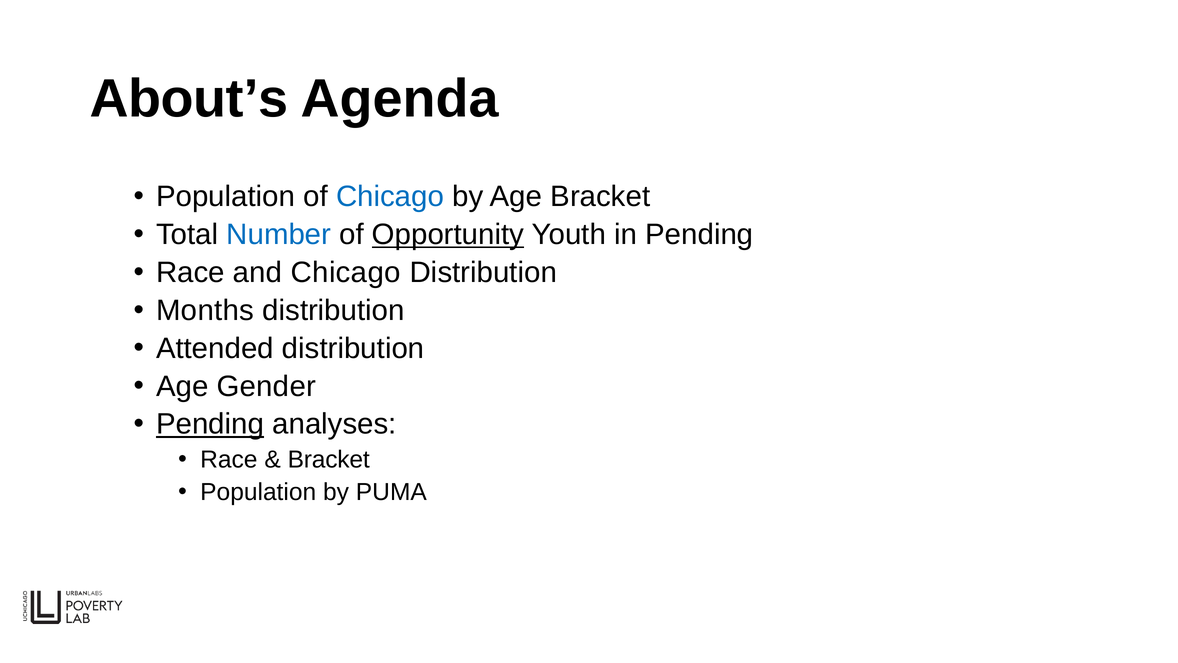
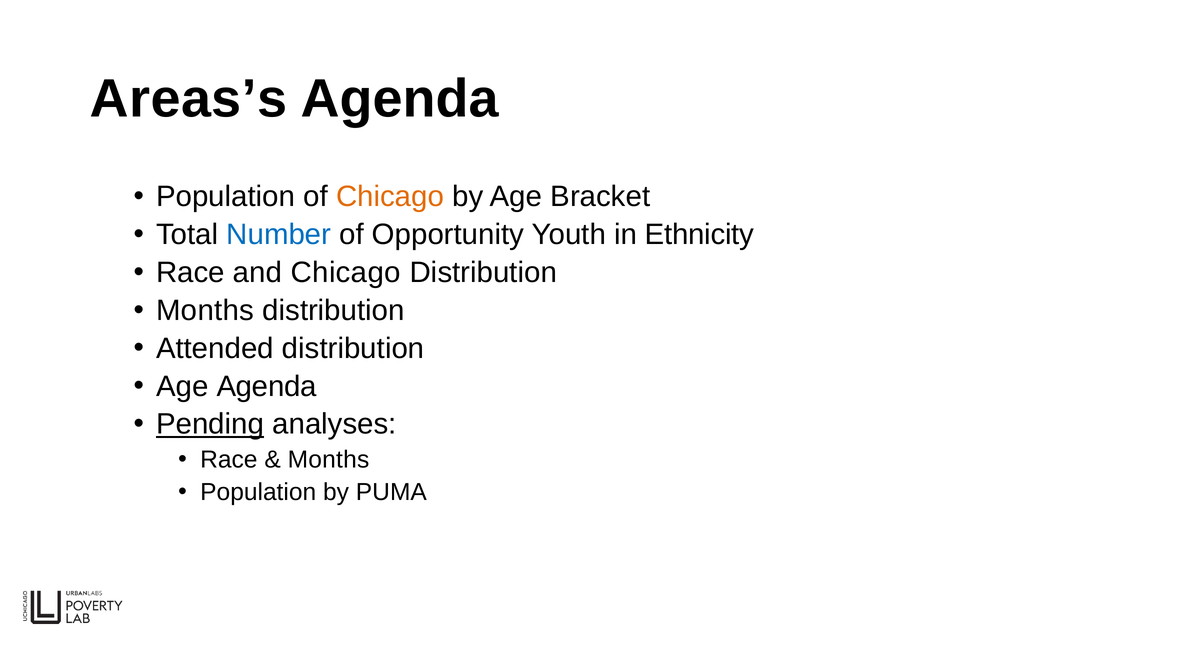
About’s: About’s -> Areas’s (189, 99)
Chicago colour: blue -> orange (390, 197)
Opportunity underline: present -> none (448, 234)
in Pending: Pending -> Ethnicity (699, 234)
Age Gender: Gender -> Agenda (267, 386)
Bracket: Bracket -> Months (328, 459)
